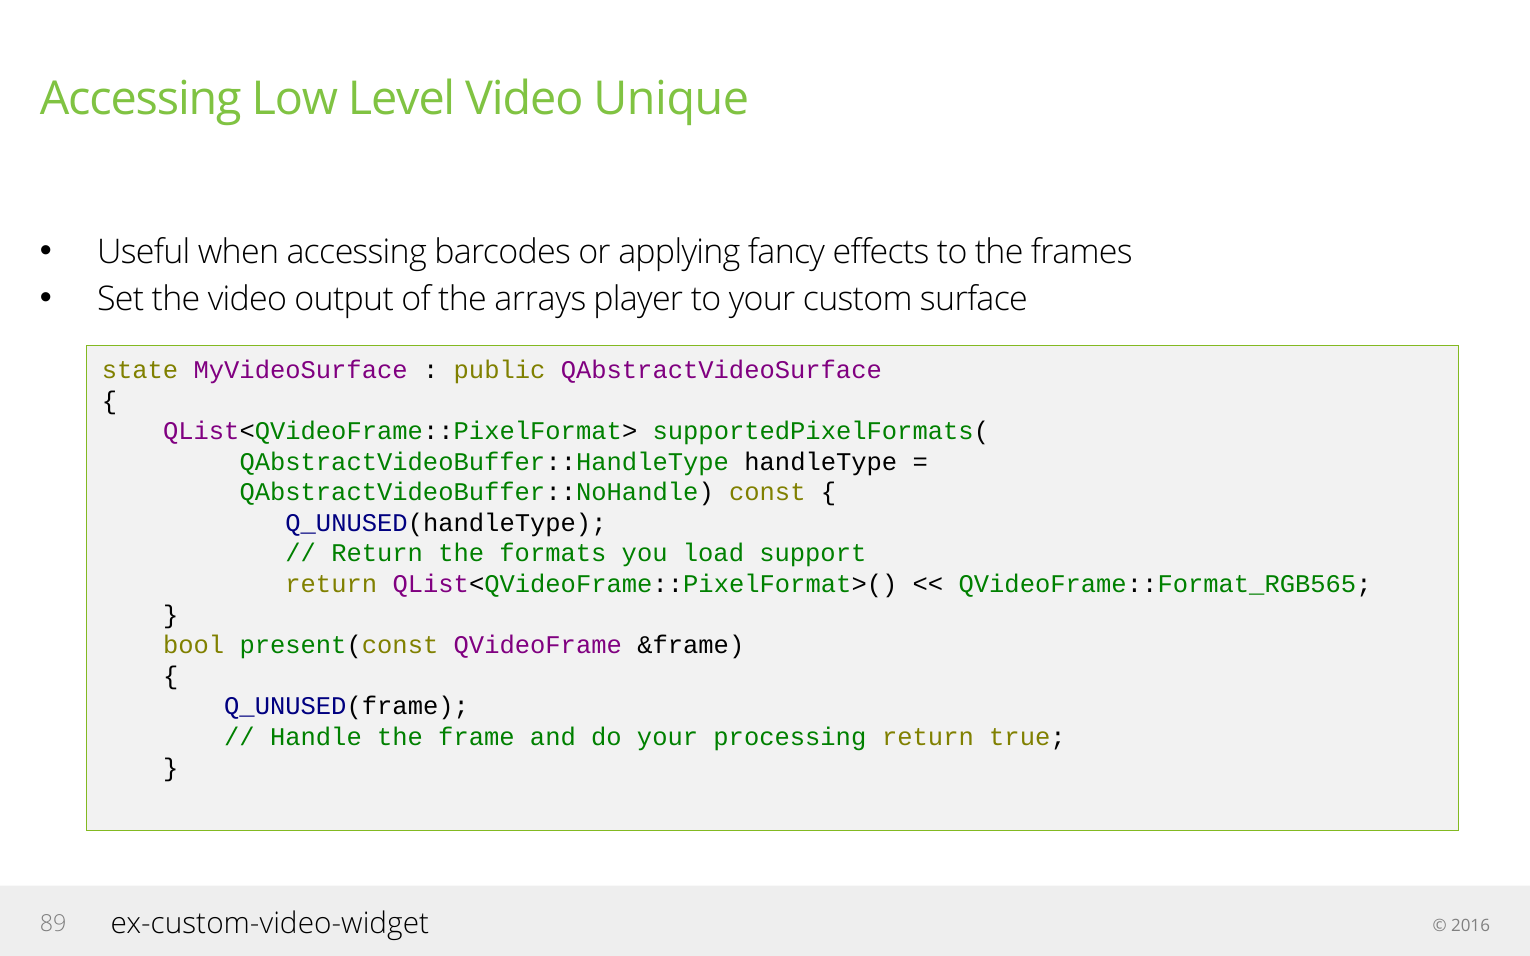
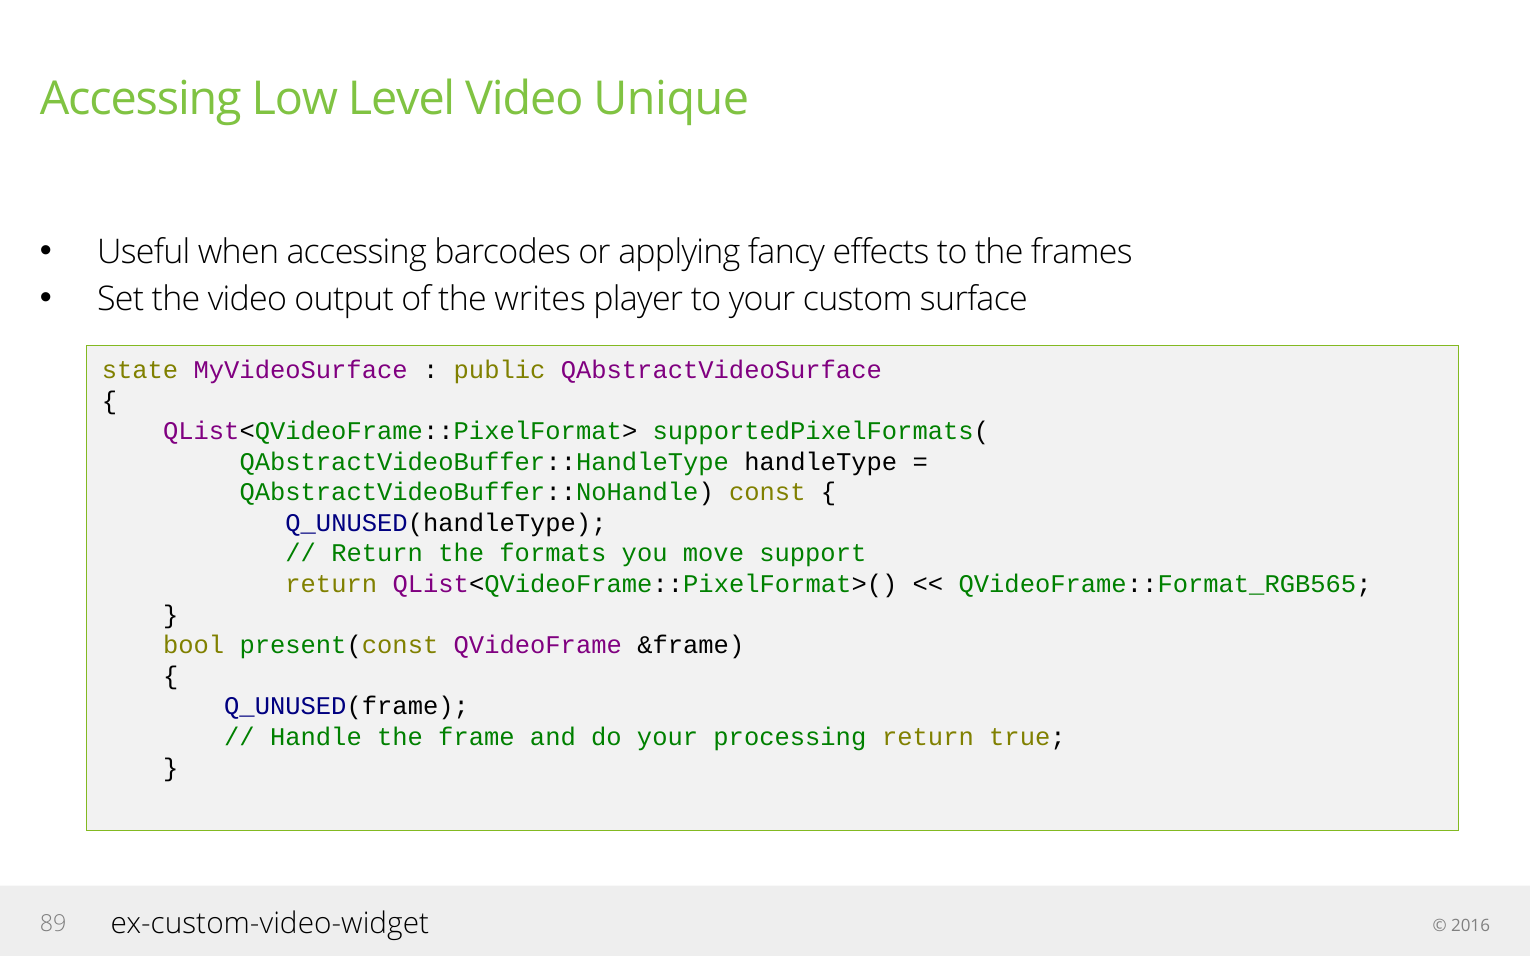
arrays: arrays -> writes (540, 300)
load: load -> move (713, 554)
